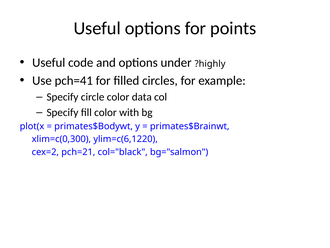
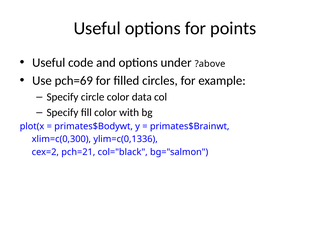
?highly: ?highly -> ?above (210, 64)
pch=41: pch=41 -> pch=69 (74, 80)
ylim=c(6,1220: ylim=c(6,1220 -> ylim=c(0,1336 (126, 139)
